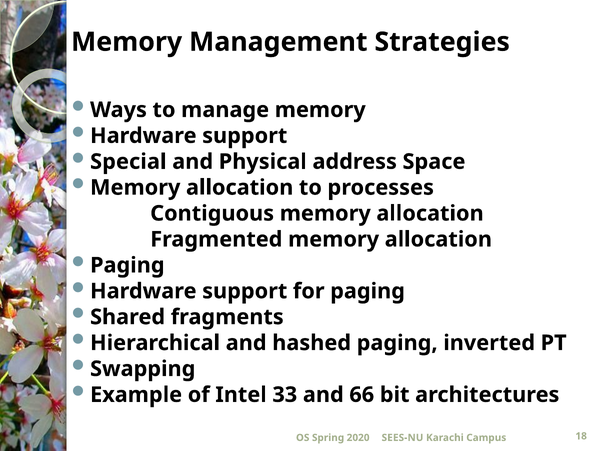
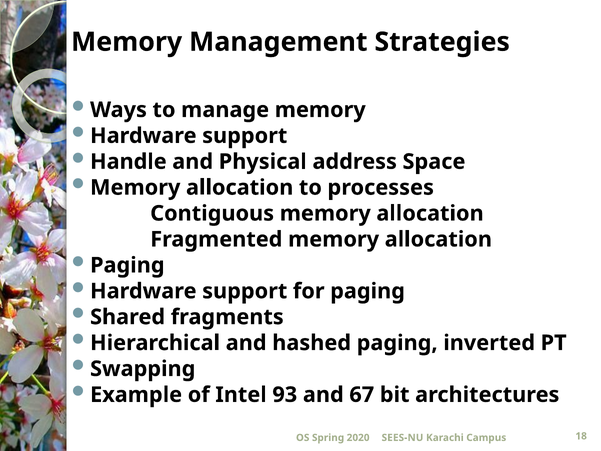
Special: Special -> Handle (128, 162)
33: 33 -> 93 (285, 395)
66: 66 -> 67 (362, 395)
